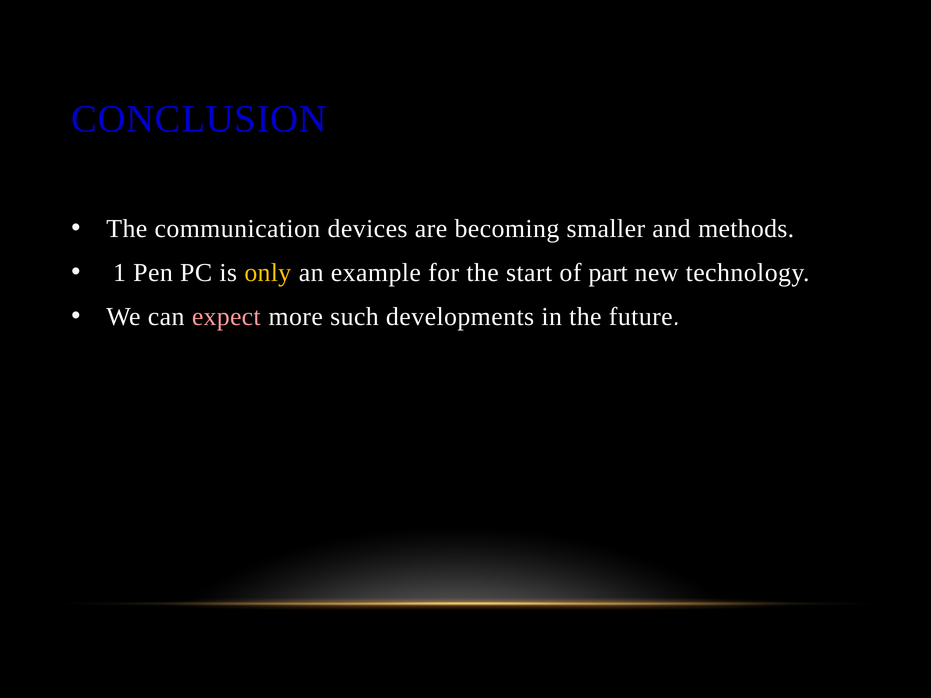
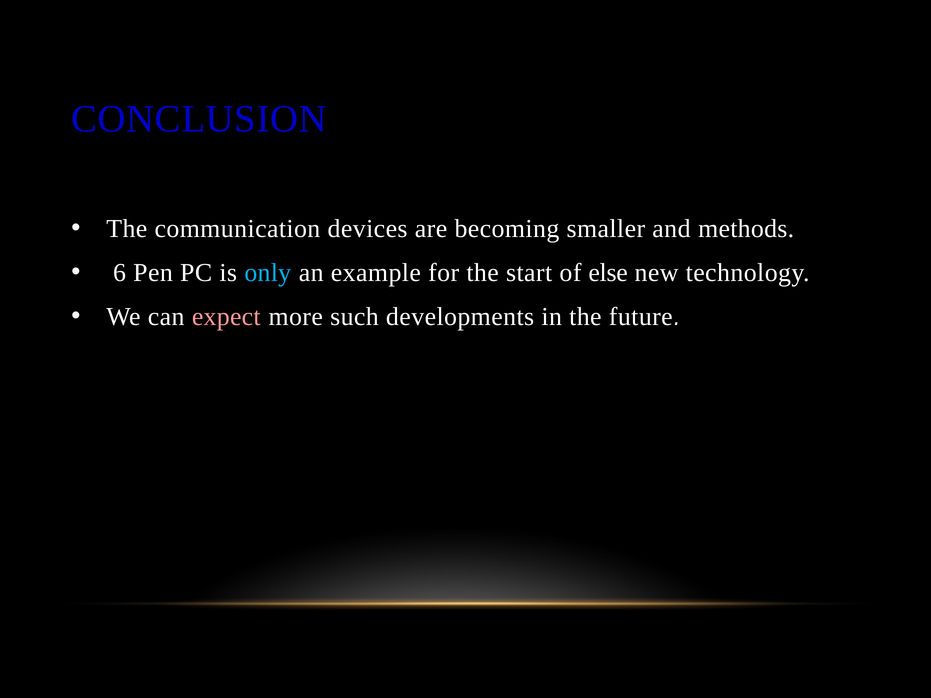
1: 1 -> 6 (120, 273)
only colour: yellow -> light blue (268, 273)
part: part -> else (608, 273)
